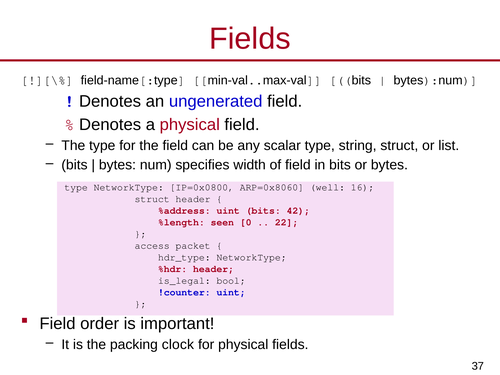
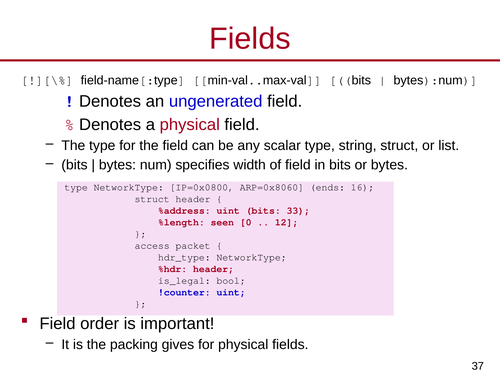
well: well -> ends (327, 187)
42: 42 -> 33 (298, 211)
22: 22 -> 12 (287, 222)
clock: clock -> gives (178, 345)
